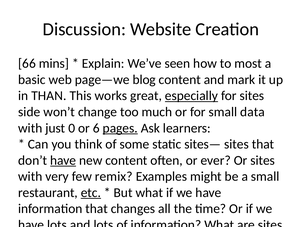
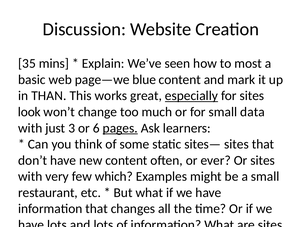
66: 66 -> 35 (27, 63)
page—we blog: blog -> blue (144, 79)
side: side -> look (29, 112)
0: 0 -> 3 (72, 128)
have underline: present -> none (63, 160)
few remix: remix -> which (114, 176)
etc underline: present -> none (91, 192)
